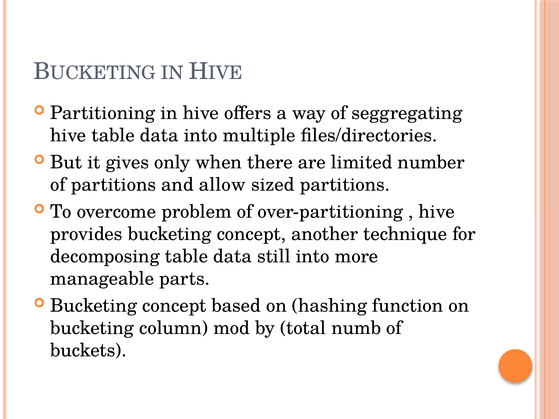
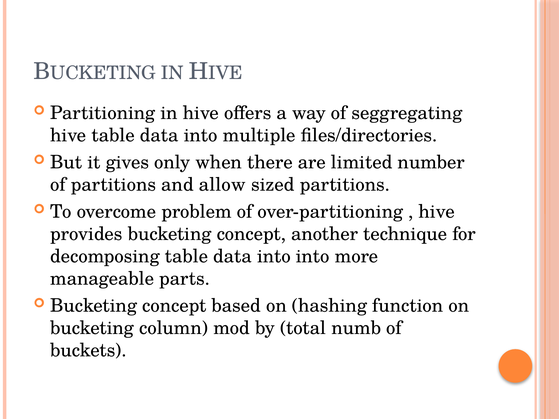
decomposing table data still: still -> into (274, 257)
